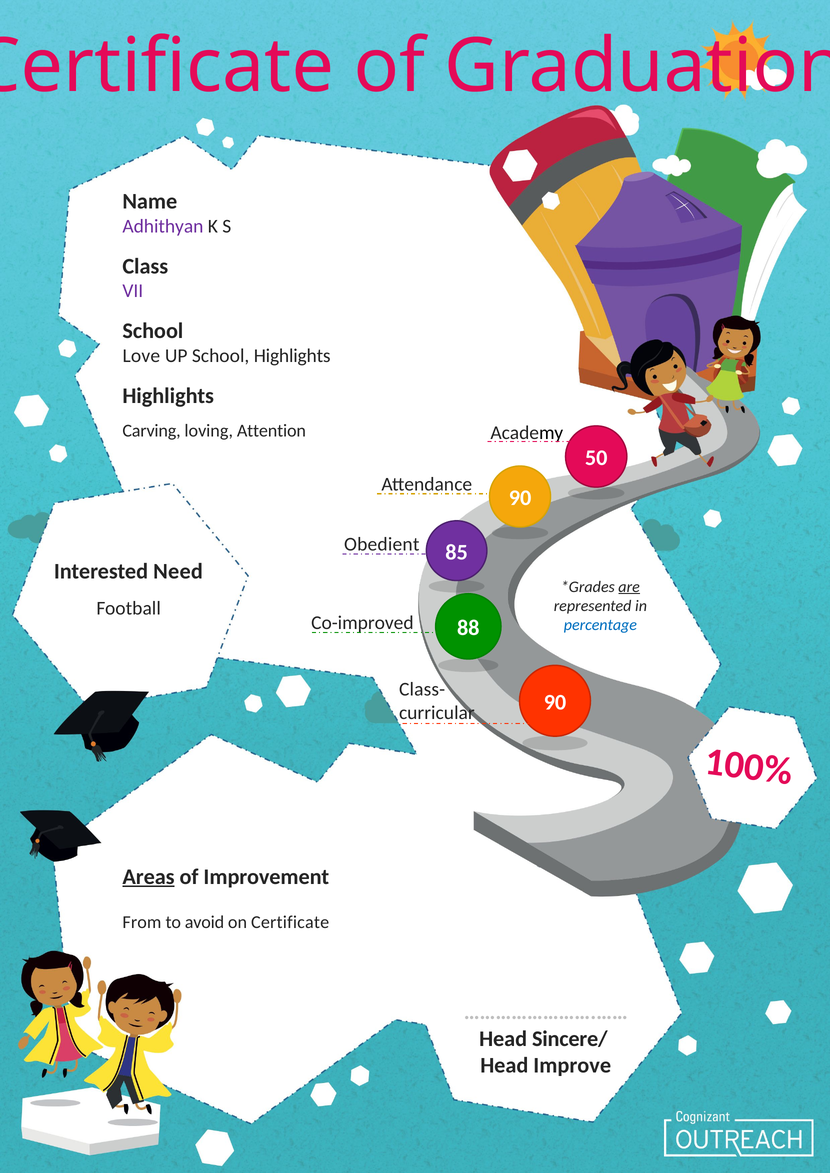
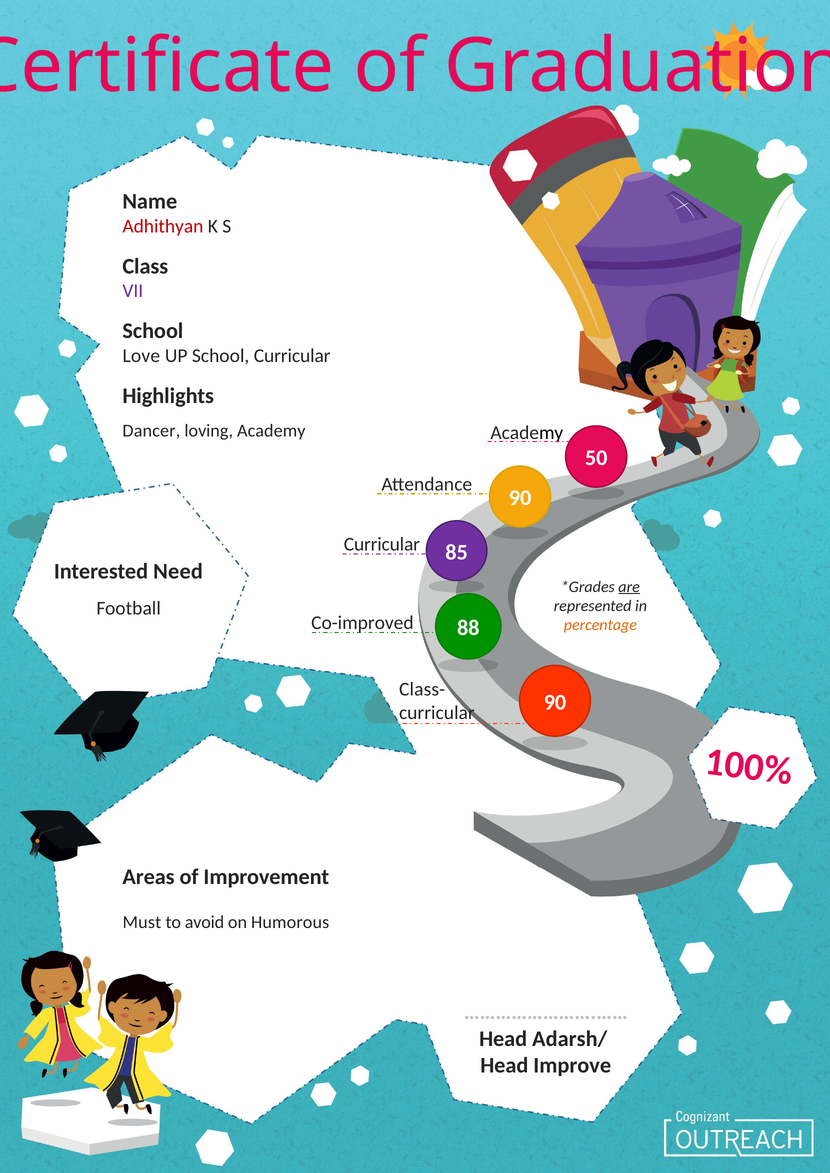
Adhithyan colour: purple -> red (163, 226)
School Highlights: Highlights -> Curricular (292, 356)
Carving: Carving -> Dancer (151, 431)
loving Attention: Attention -> Academy (271, 431)
Obedient: Obedient -> Curricular (382, 544)
percentage colour: blue -> orange (600, 625)
Areas underline: present -> none (148, 877)
From: From -> Must (142, 923)
on Certificate: Certificate -> Humorous (290, 923)
Sincere/: Sincere/ -> Adarsh/ (570, 1039)
